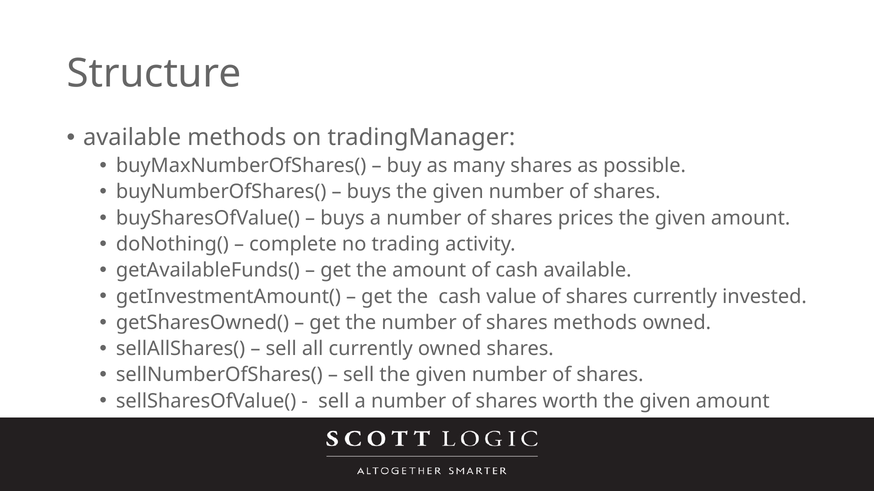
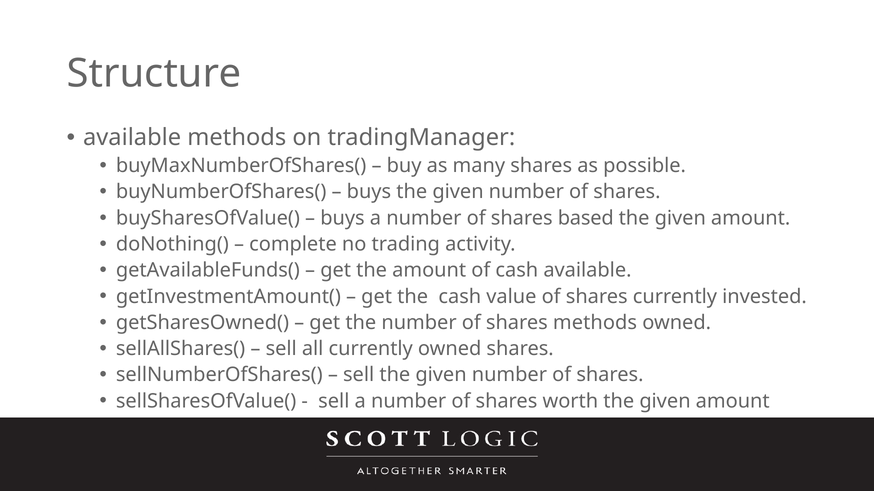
prices: prices -> based (586, 218)
